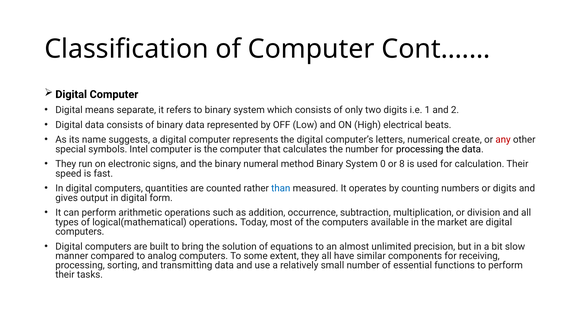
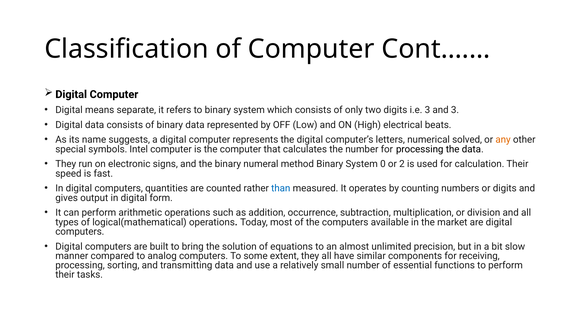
i.e 1: 1 -> 3 (427, 110)
and 2: 2 -> 3 (455, 110)
create: create -> solved (467, 140)
any colour: red -> orange (503, 140)
8: 8 -> 2 (402, 164)
